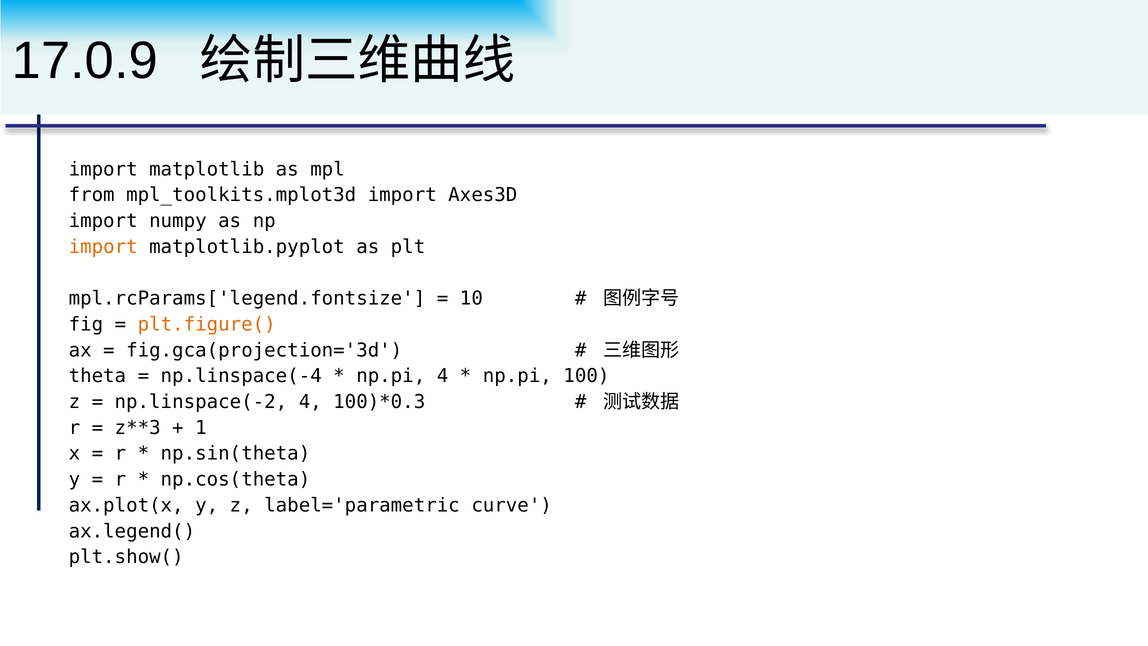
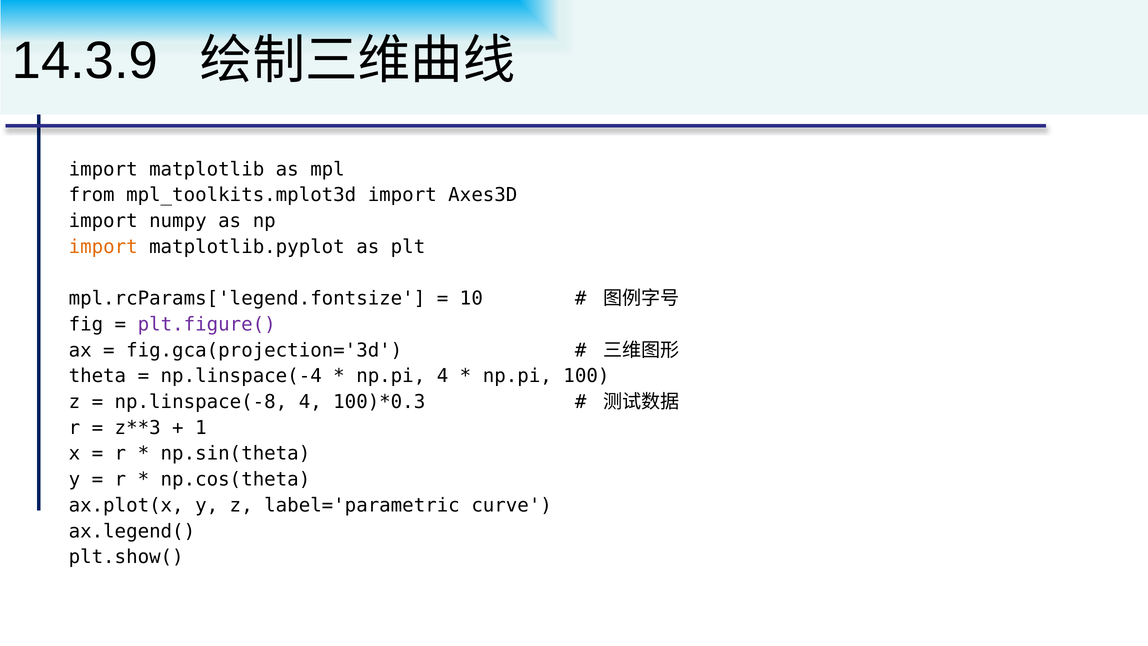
17.0.9: 17.0.9 -> 14.3.9 (85, 61)
plt.figure( colour: orange -> purple (207, 324)
np.linspace(-2: np.linspace(-2 -> np.linspace(-8 (201, 402)
